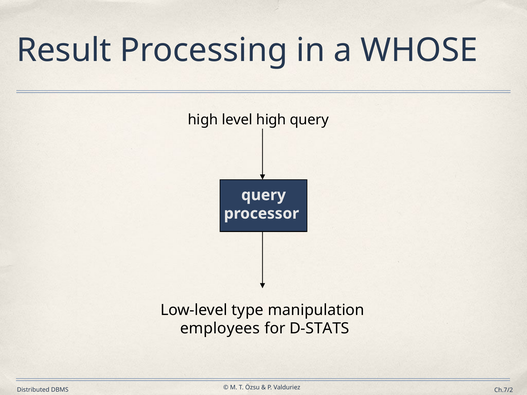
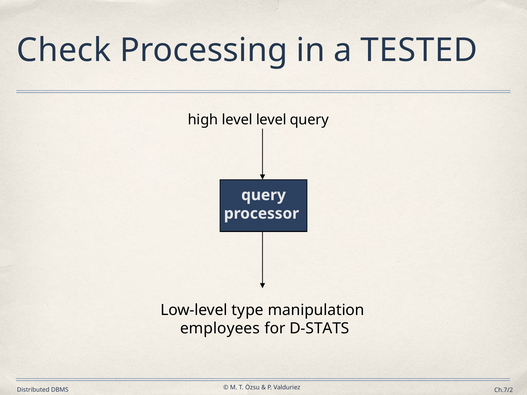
Result: Result -> Check (64, 50)
WHOSE: WHOSE -> TESTED (419, 50)
level high: high -> level (271, 120)
